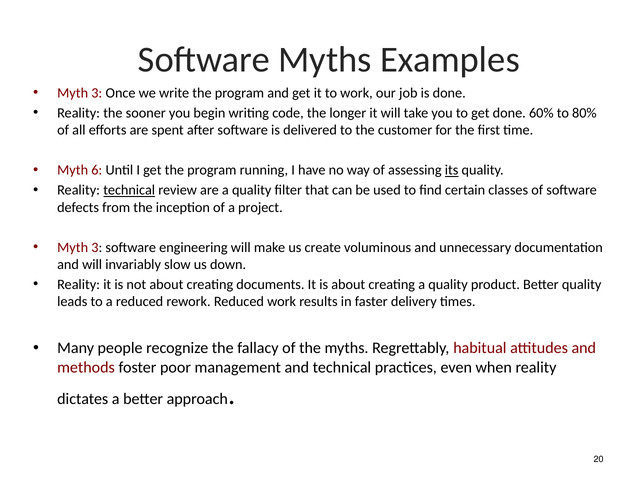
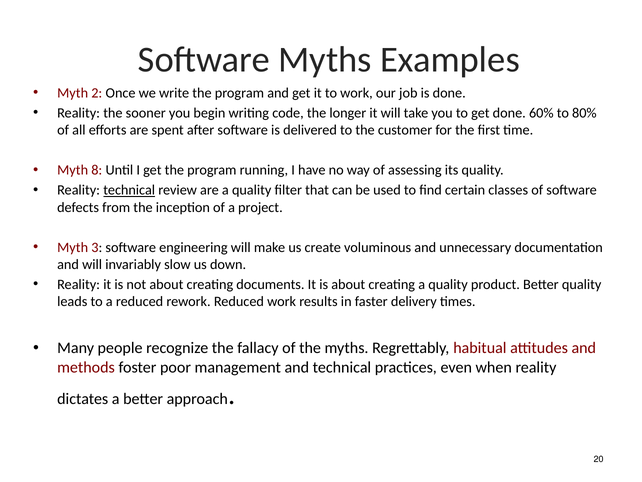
3: 3 -> 2 (97, 93)
6: 6 -> 8 (97, 170)
its underline: present -> none (452, 170)
